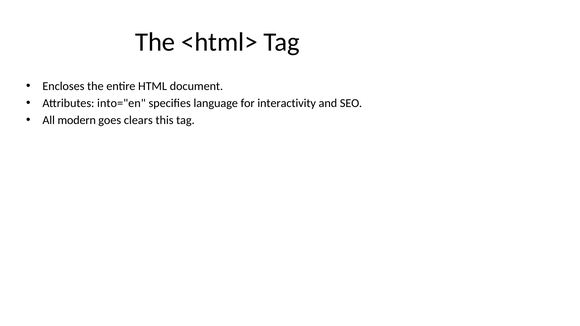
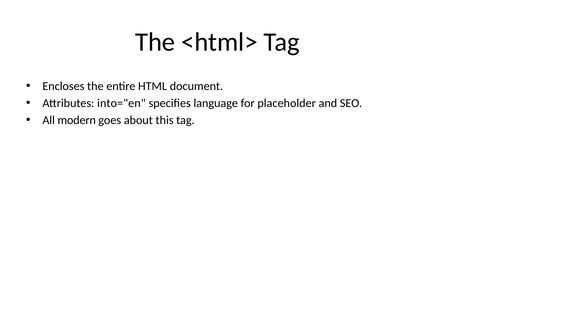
interactivity: interactivity -> placeholder (287, 103)
clears: clears -> about (138, 120)
